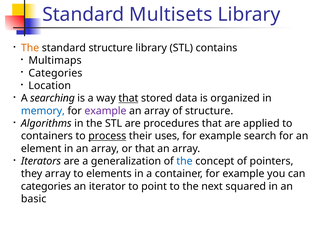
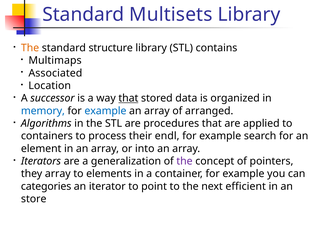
Categories: Categories -> Associated (55, 73)
searching: searching -> successor (52, 98)
example colour: purple -> blue (105, 111)
of structure: structure -> arranged (209, 111)
process underline: present -> none (107, 136)
uses: uses -> endl (167, 136)
or that: that -> into (145, 148)
the colour: blue -> purple (185, 161)
squared: squared -> efficient (246, 186)
basic: basic -> store (34, 199)
